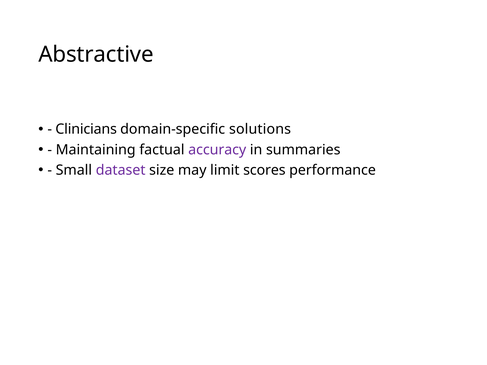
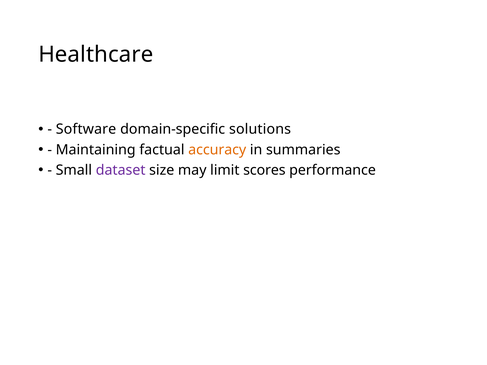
Abstractive: Abstractive -> Healthcare (96, 55)
Clinicians: Clinicians -> Software (86, 129)
accuracy colour: purple -> orange (217, 150)
